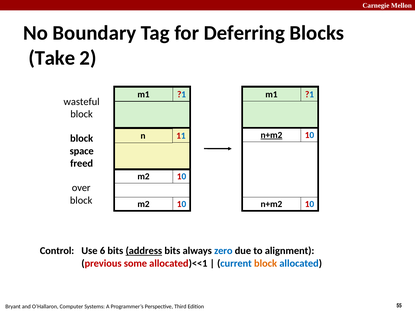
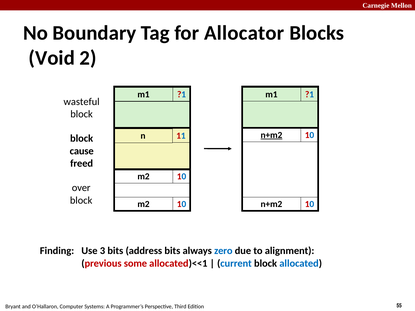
Deferring: Deferring -> Allocator (244, 33)
Take: Take -> Void (52, 58)
space: space -> cause (82, 151)
Control: Control -> Finding (57, 251)
6: 6 -> 3 (102, 251)
address underline: present -> none (144, 251)
block colour: orange -> black (266, 264)
